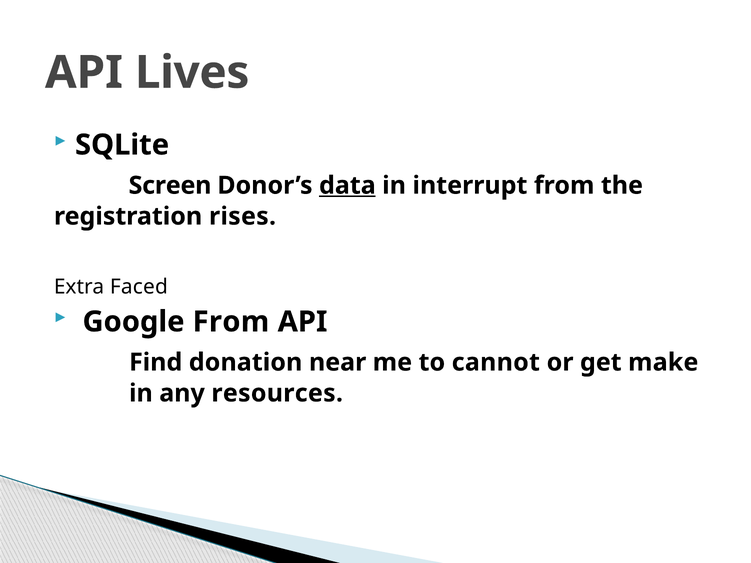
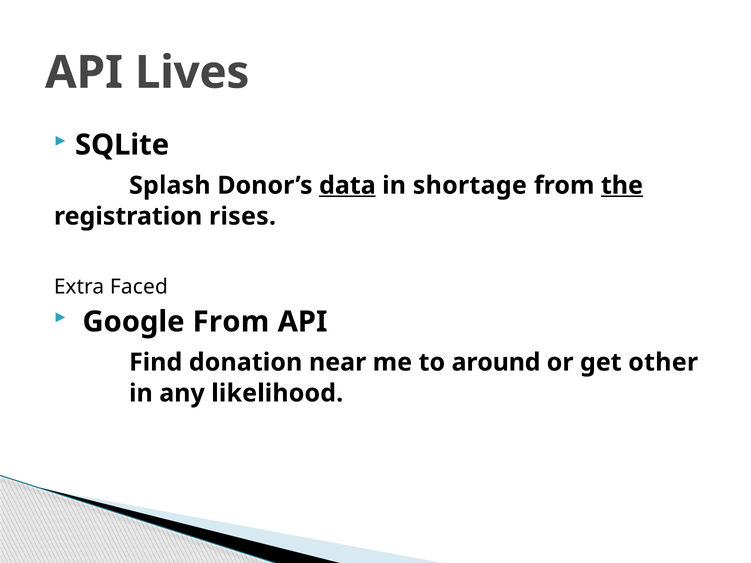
Screen: Screen -> Splash (170, 186)
interrupt: interrupt -> shortage (470, 186)
the underline: none -> present (622, 186)
cannot: cannot -> around (496, 363)
make: make -> other (663, 363)
resources: resources -> likelihood (277, 393)
